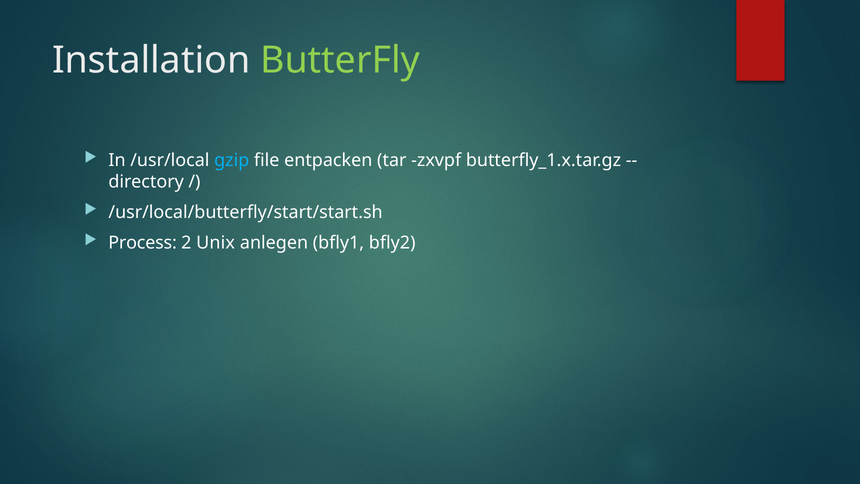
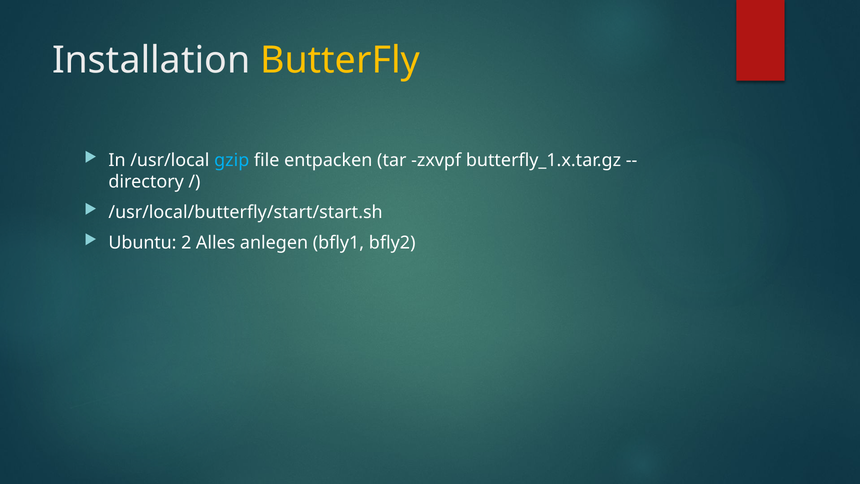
ButterFly colour: light green -> yellow (340, 60)
Process: Process -> Ubuntu (142, 243)
Unix: Unix -> Alles (216, 243)
